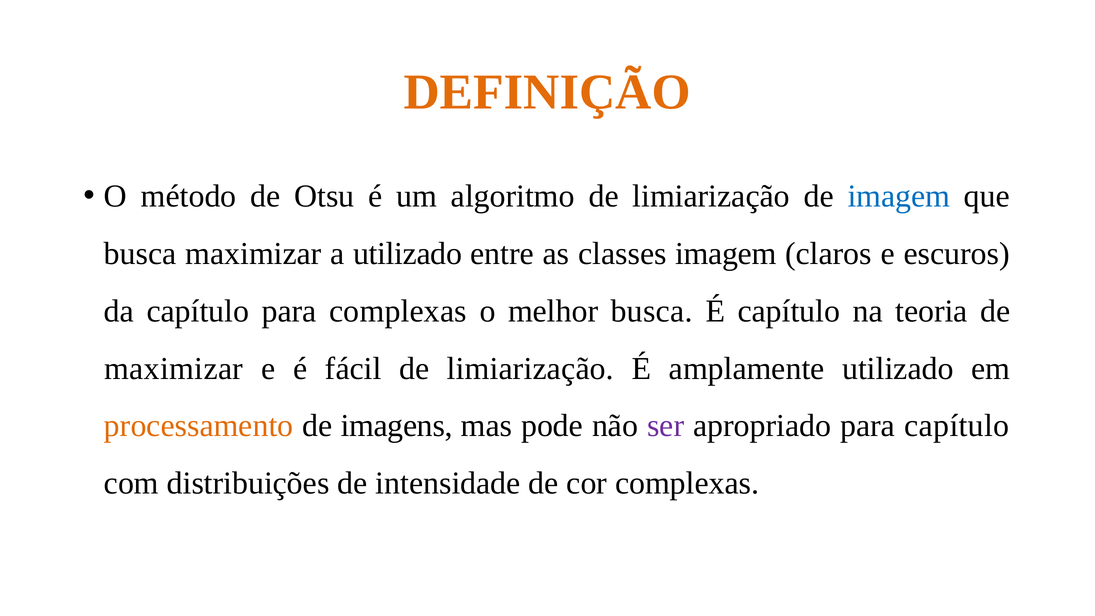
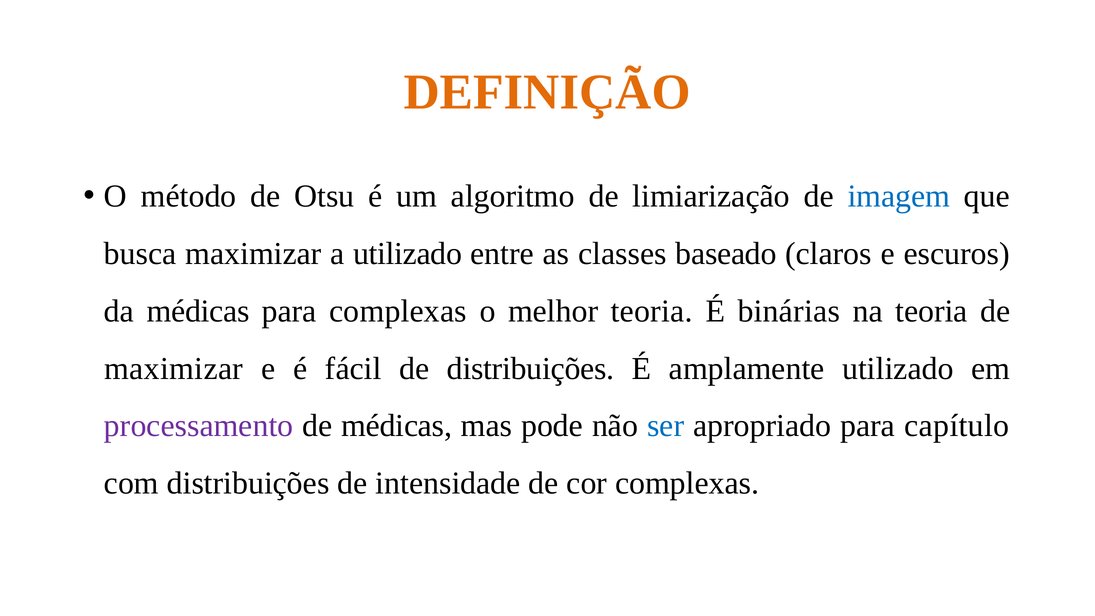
classes imagem: imagem -> baseado (726, 254)
da capítulo: capítulo -> médicas (198, 311)
melhor busca: busca -> teoria (652, 311)
É capítulo: capítulo -> binárias (789, 311)
fácil de limiarização: limiarização -> distribuições (531, 368)
processamento colour: orange -> purple (199, 426)
de imagens: imagens -> médicas (397, 426)
ser colour: purple -> blue (666, 426)
